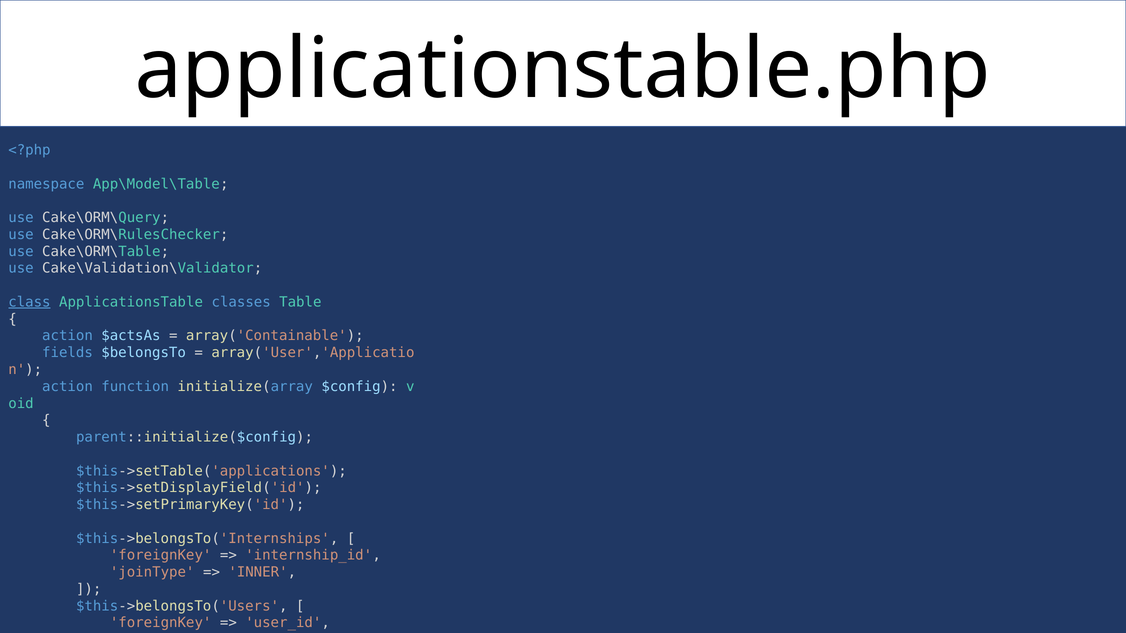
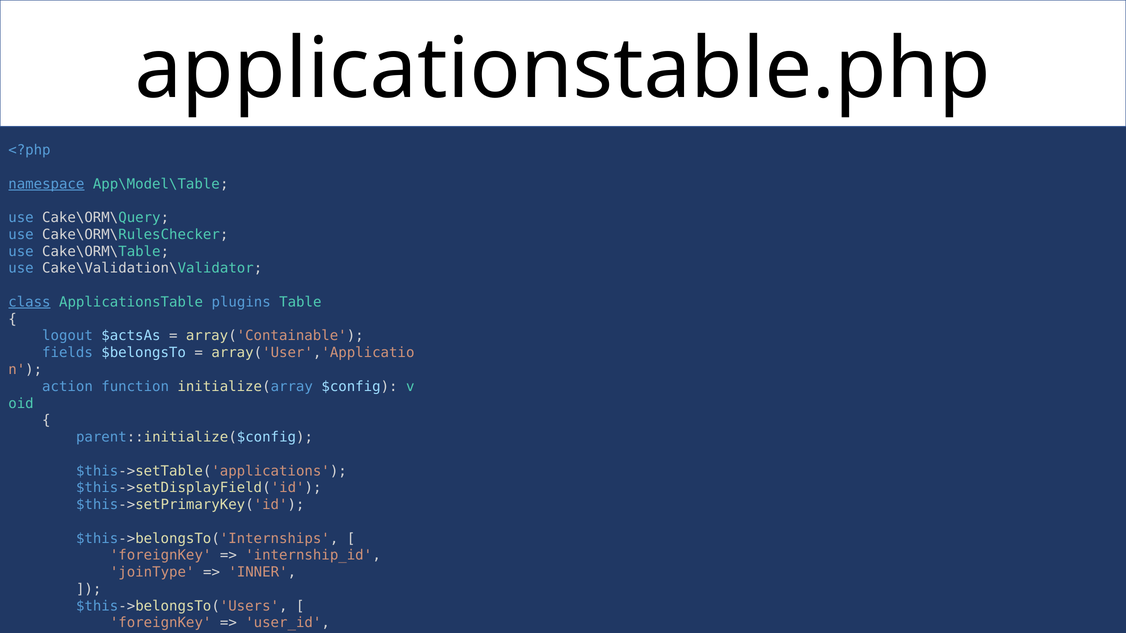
namespace underline: none -> present (46, 184)
classes: classes -> plugins (241, 302)
action: action -> logout (67, 336)
